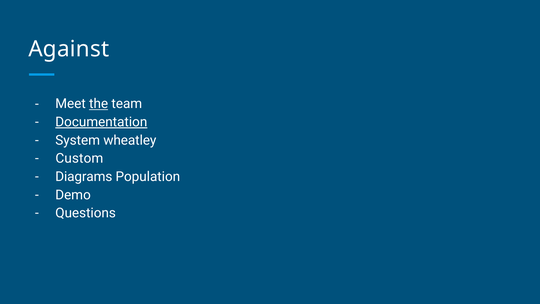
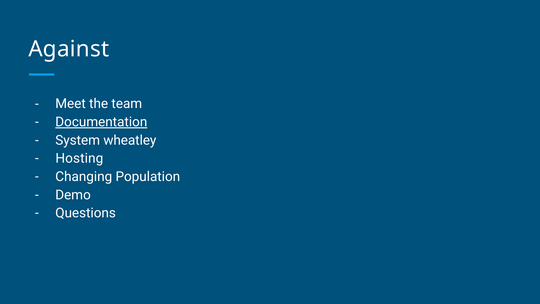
the underline: present -> none (99, 104)
Custom: Custom -> Hosting (79, 158)
Diagrams: Diagrams -> Changing (84, 177)
